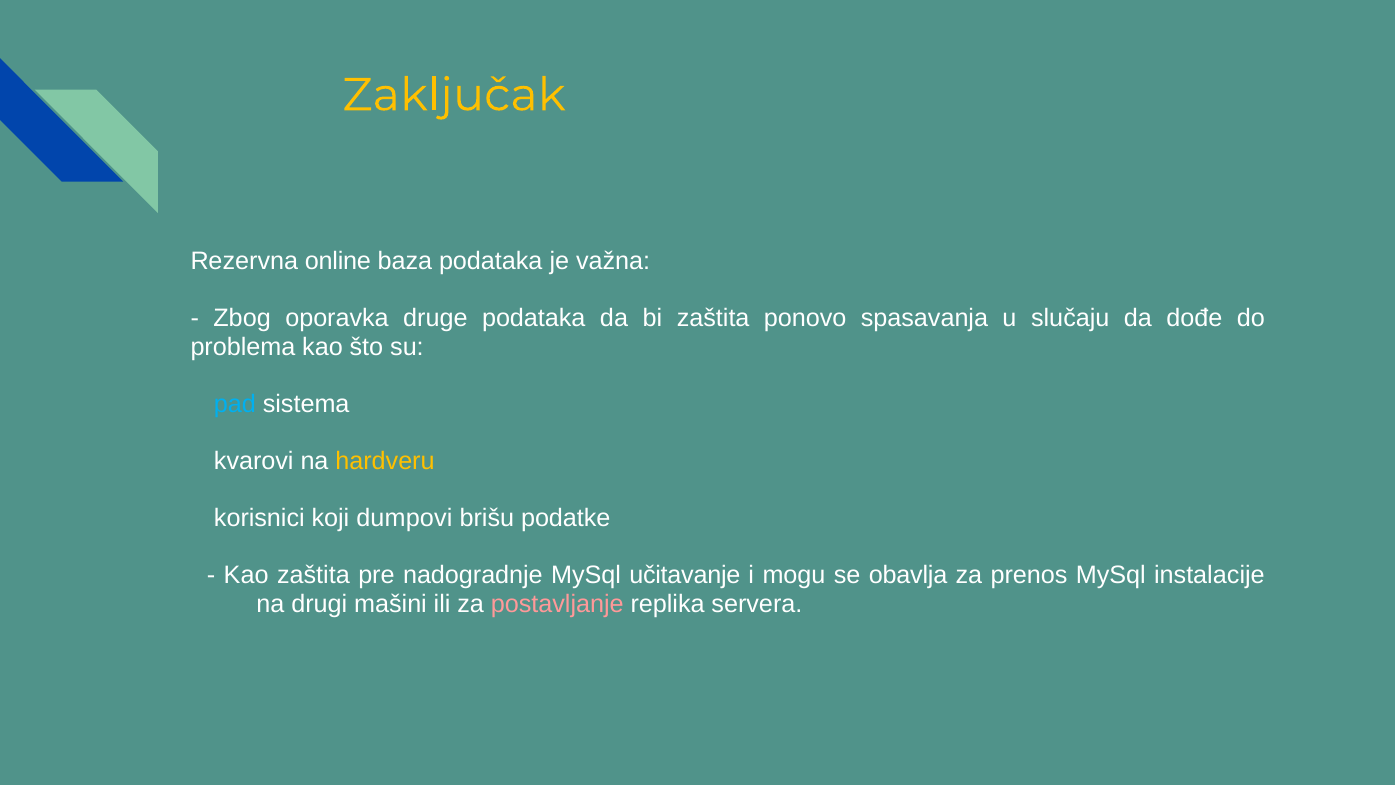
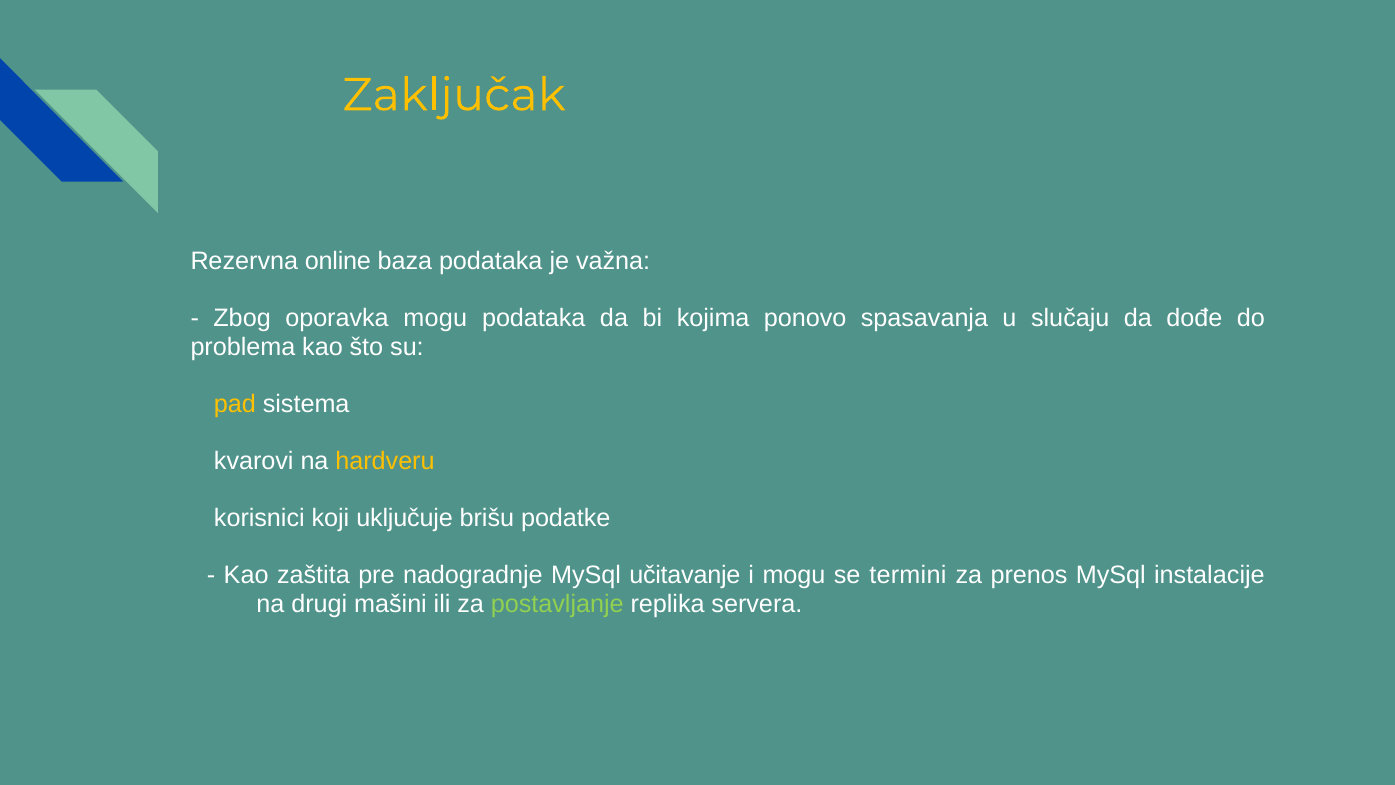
oporavka druge: druge -> mogu (435, 319)
bi zaštita: zaštita -> kojima (713, 319)
pad colour: light blue -> yellow (235, 405)
dumpovi: dumpovi -> uključuje (405, 518)
obavlja: obavlja -> termini (908, 575)
postavljanje colour: pink -> light green (557, 604)
